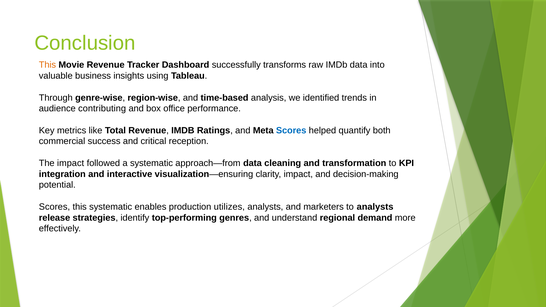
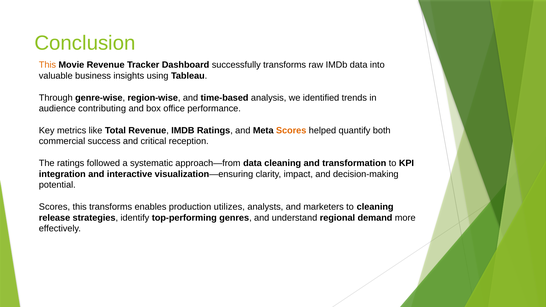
Scores colour: blue -> orange (291, 130)
The impact: impact -> ratings (71, 163)
this systematic: systematic -> transforms (111, 207)
to analysts: analysts -> cleaning (375, 207)
